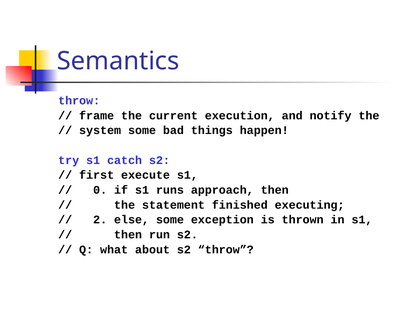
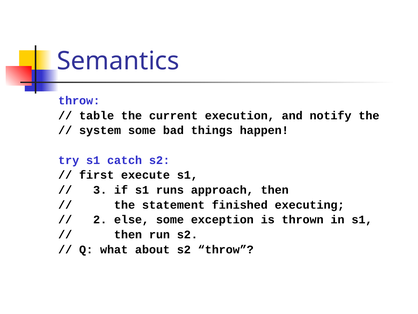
frame: frame -> table (97, 115)
0: 0 -> 3 (100, 190)
